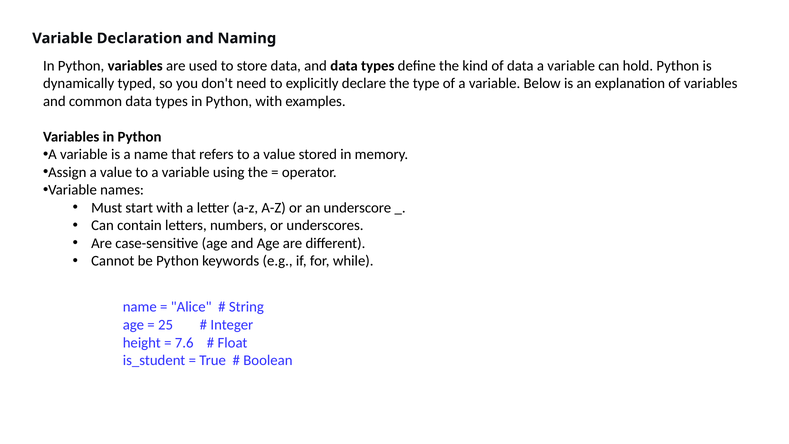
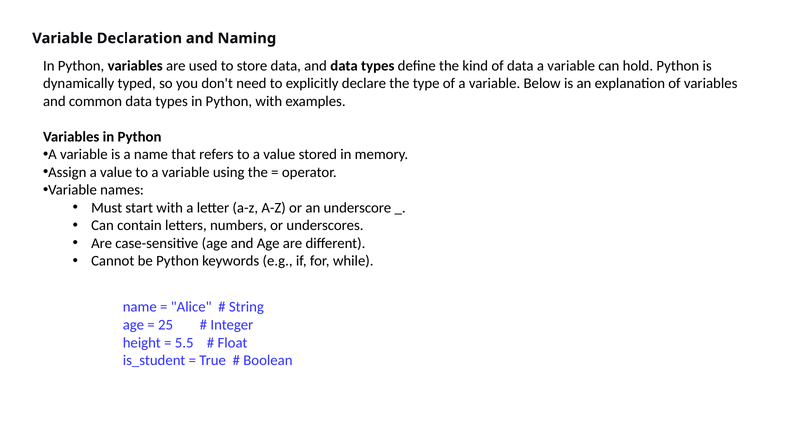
7.6: 7.6 -> 5.5 (184, 342)
